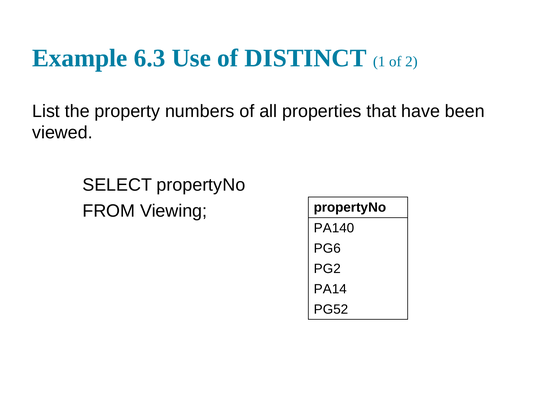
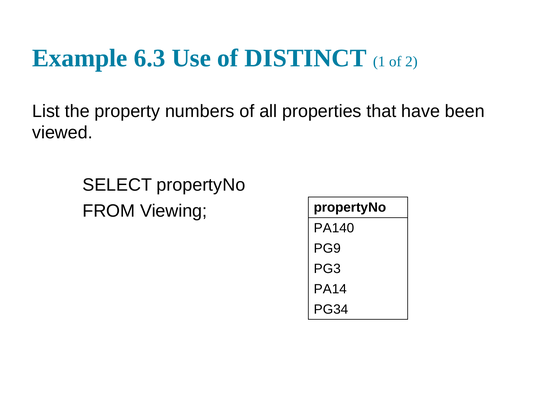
6: 6 -> 9 (337, 248)
G 2: 2 -> 3 (337, 269)
52: 52 -> 34 (341, 309)
